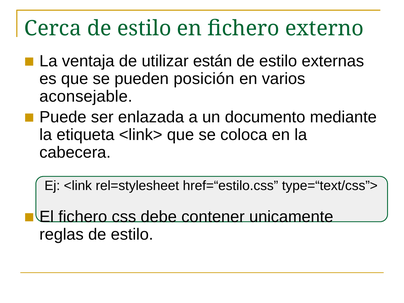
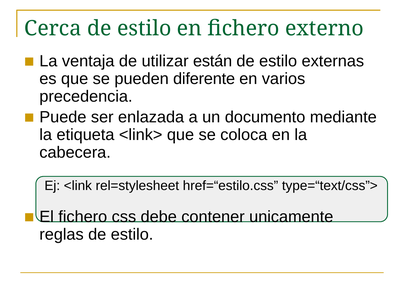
posición: posición -> diferente (204, 79)
aconsejable: aconsejable -> precedencia (86, 96)
